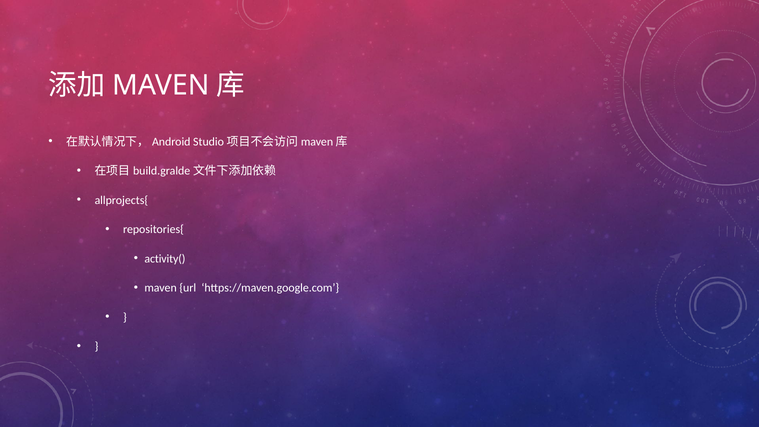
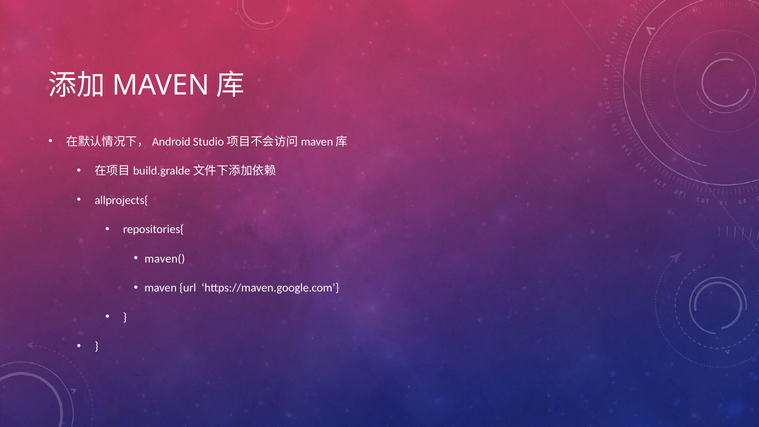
activity(: activity( -> maven( (165, 259)
